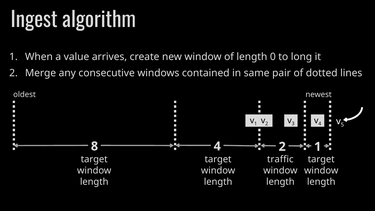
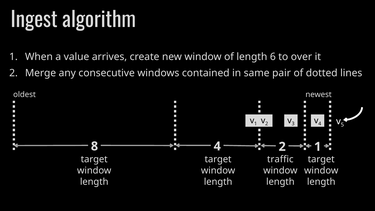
0: 0 -> 6 (273, 57)
long: long -> over (301, 57)
